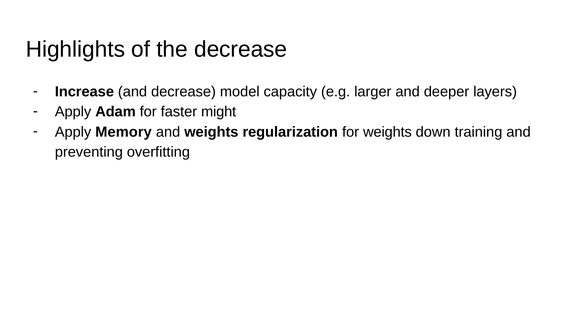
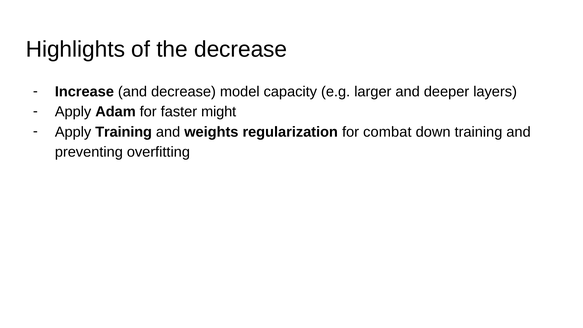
Apply Memory: Memory -> Training (124, 132)
for weights: weights -> combat (387, 132)
